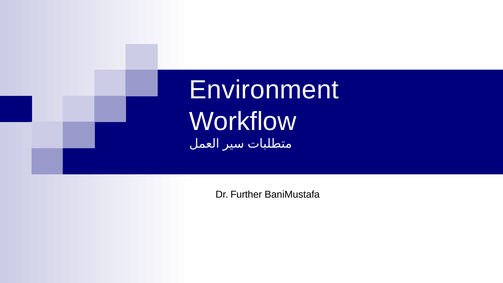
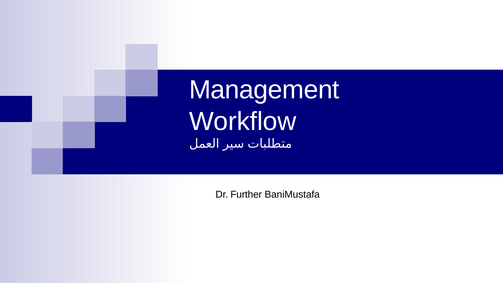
Environment: Environment -> Management (264, 90)
